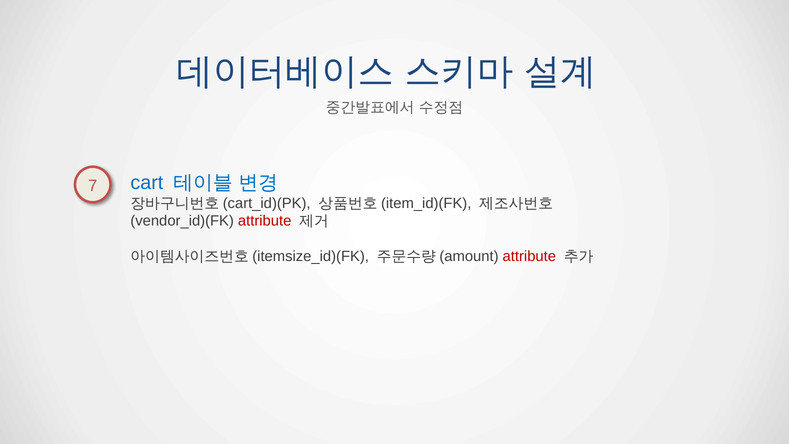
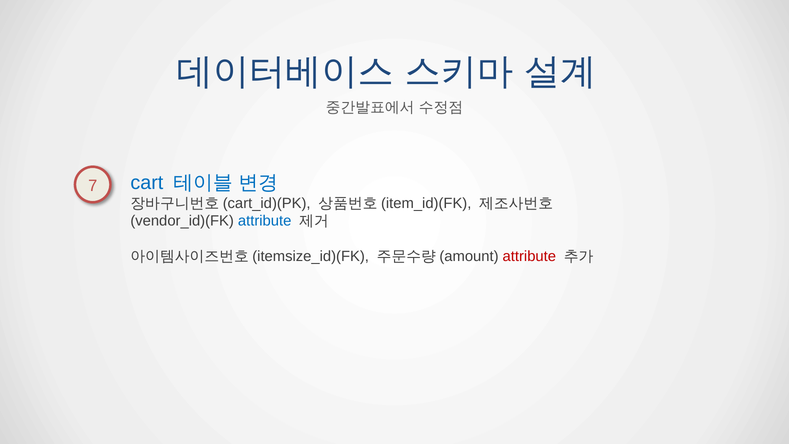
attribute colour: red -> blue (265, 221)
